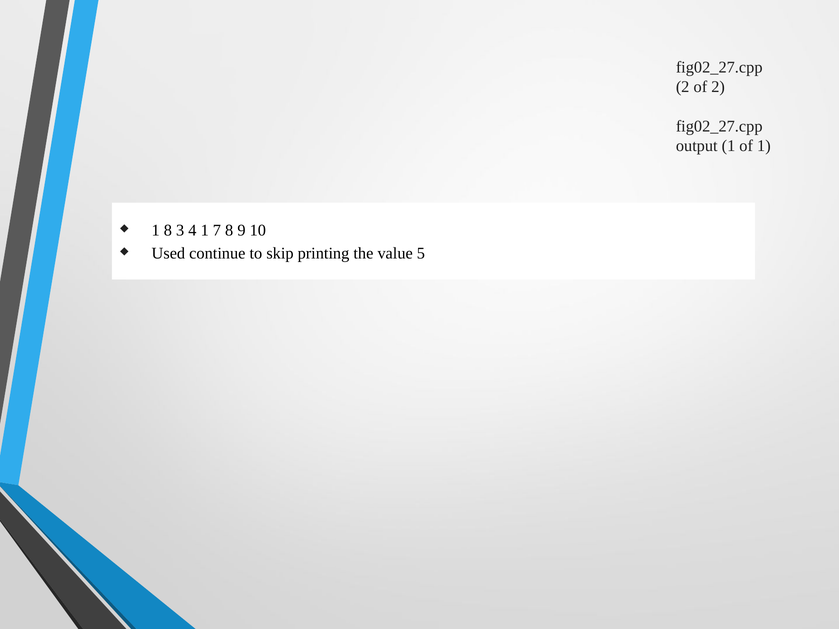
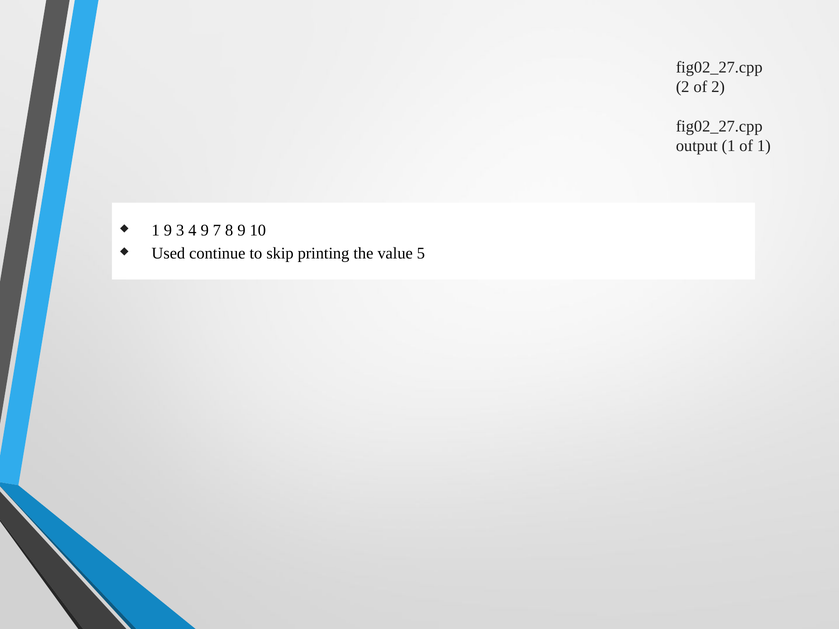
1 8: 8 -> 9 (168, 230)
4 1: 1 -> 9 (205, 230)
